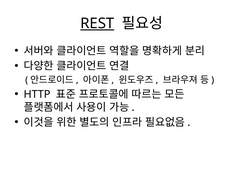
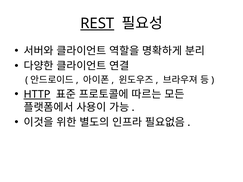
HTTP underline: none -> present (37, 94)
